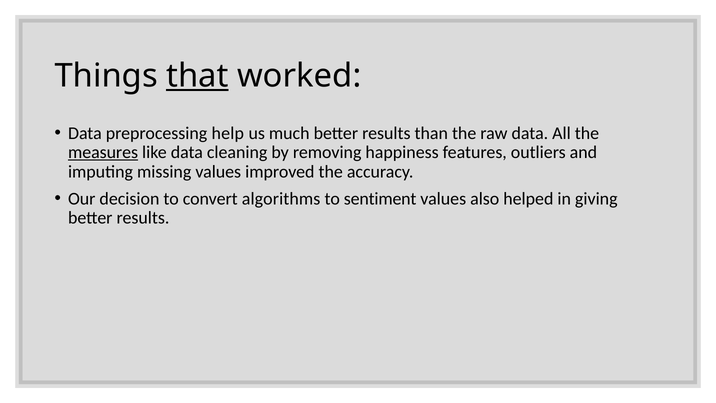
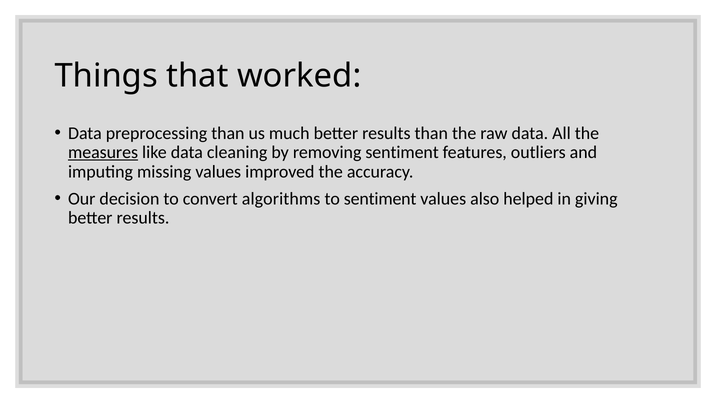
that underline: present -> none (197, 76)
preprocessing help: help -> than (228, 133)
removing happiness: happiness -> sentiment (402, 152)
